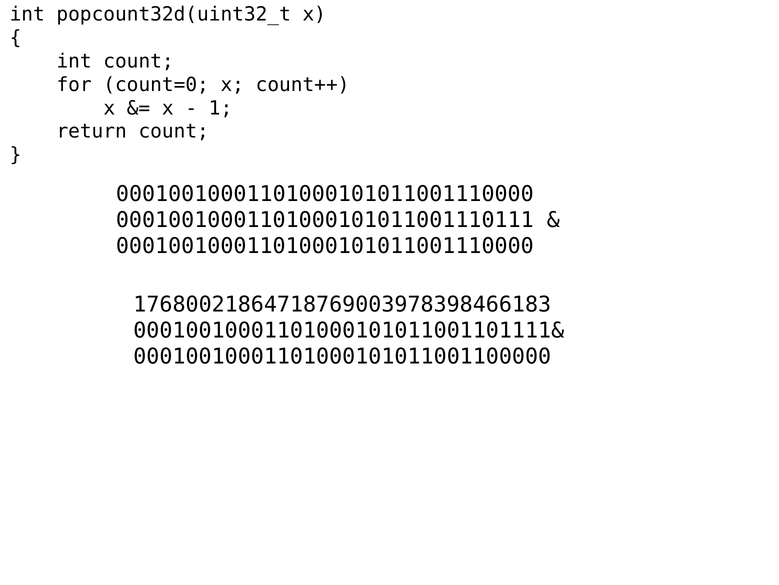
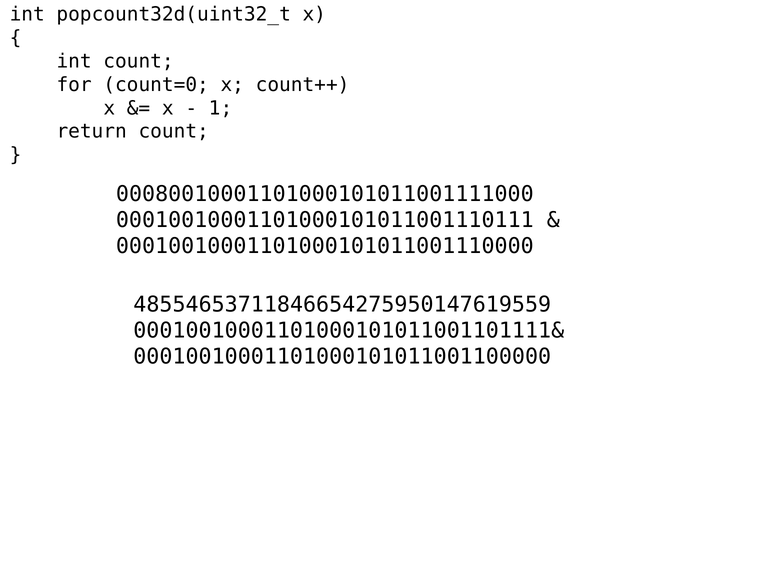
00010010001101000101011001110000: 00010010001101000101011001110000 -> 00080010001101000101011001111000 (325, 194)
17680021864718769003978398466183: 17680021864718769003978398466183 -> 48554653711846654275950147619559 (342, 304)
